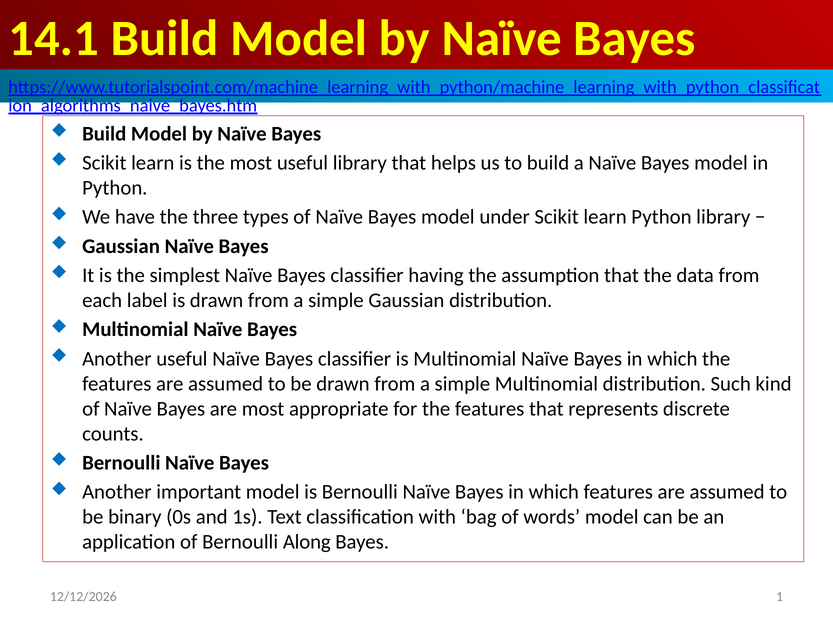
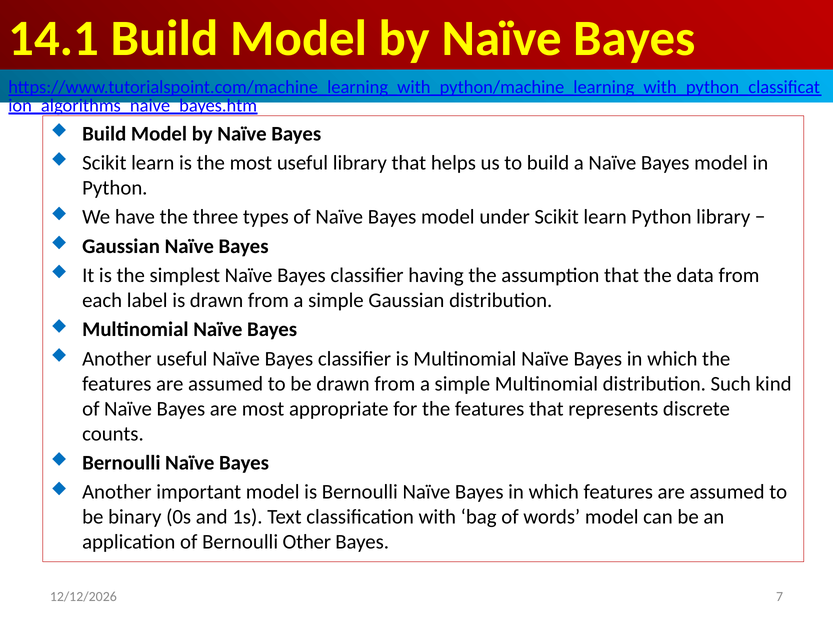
Along: Along -> Other (307, 542)
1: 1 -> 7 (780, 596)
